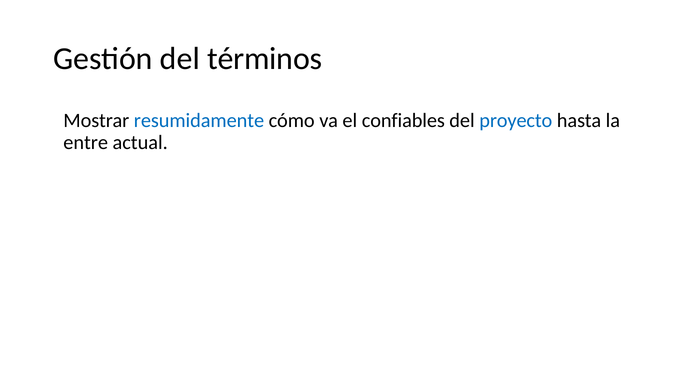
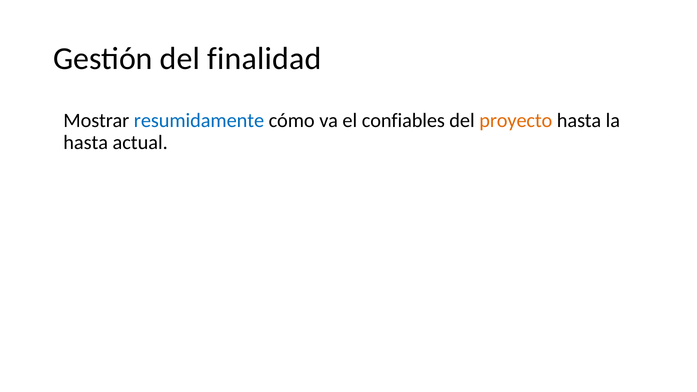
términos: términos -> finalidad (264, 59)
proyecto colour: blue -> orange (516, 120)
entre: entre -> hasta (86, 142)
